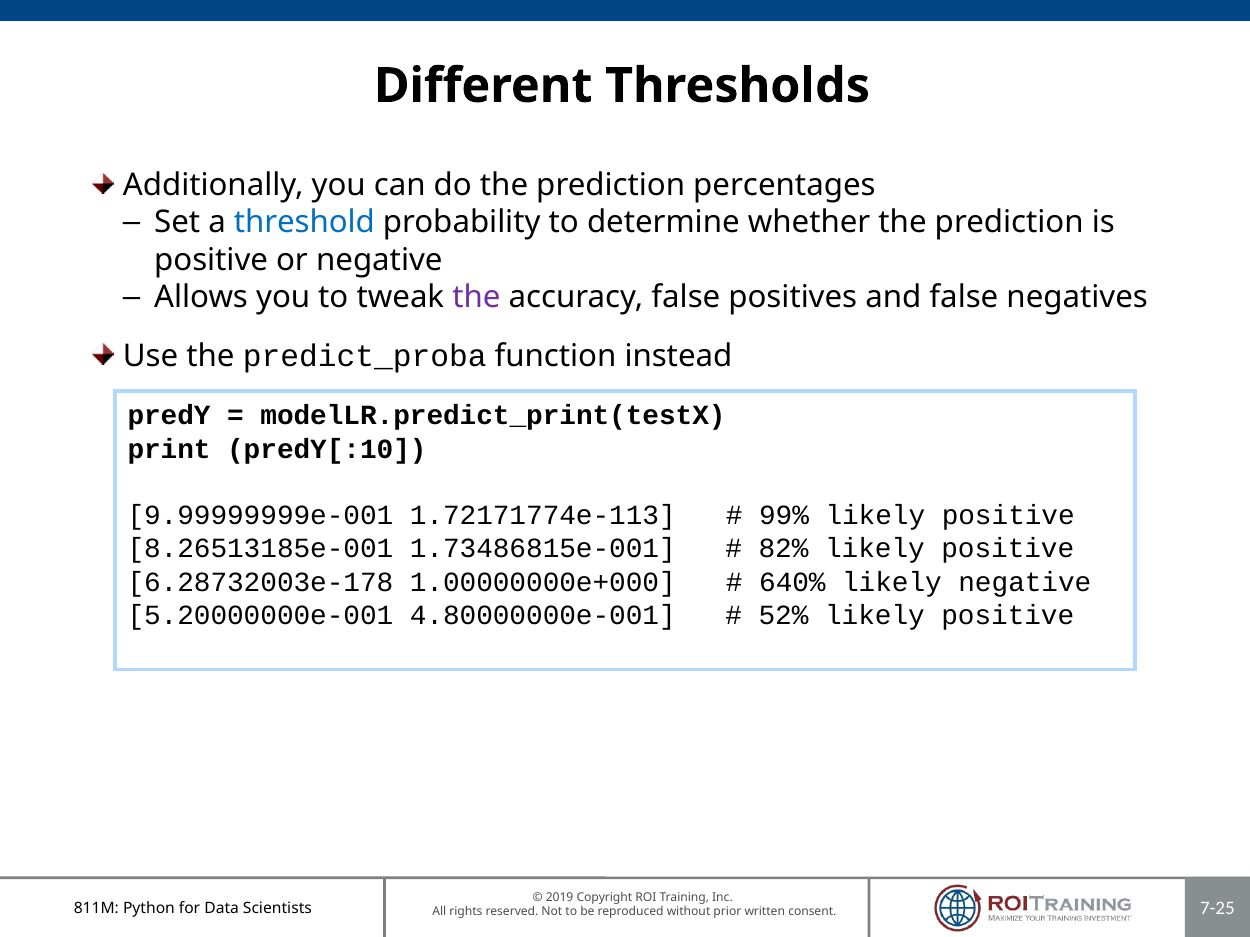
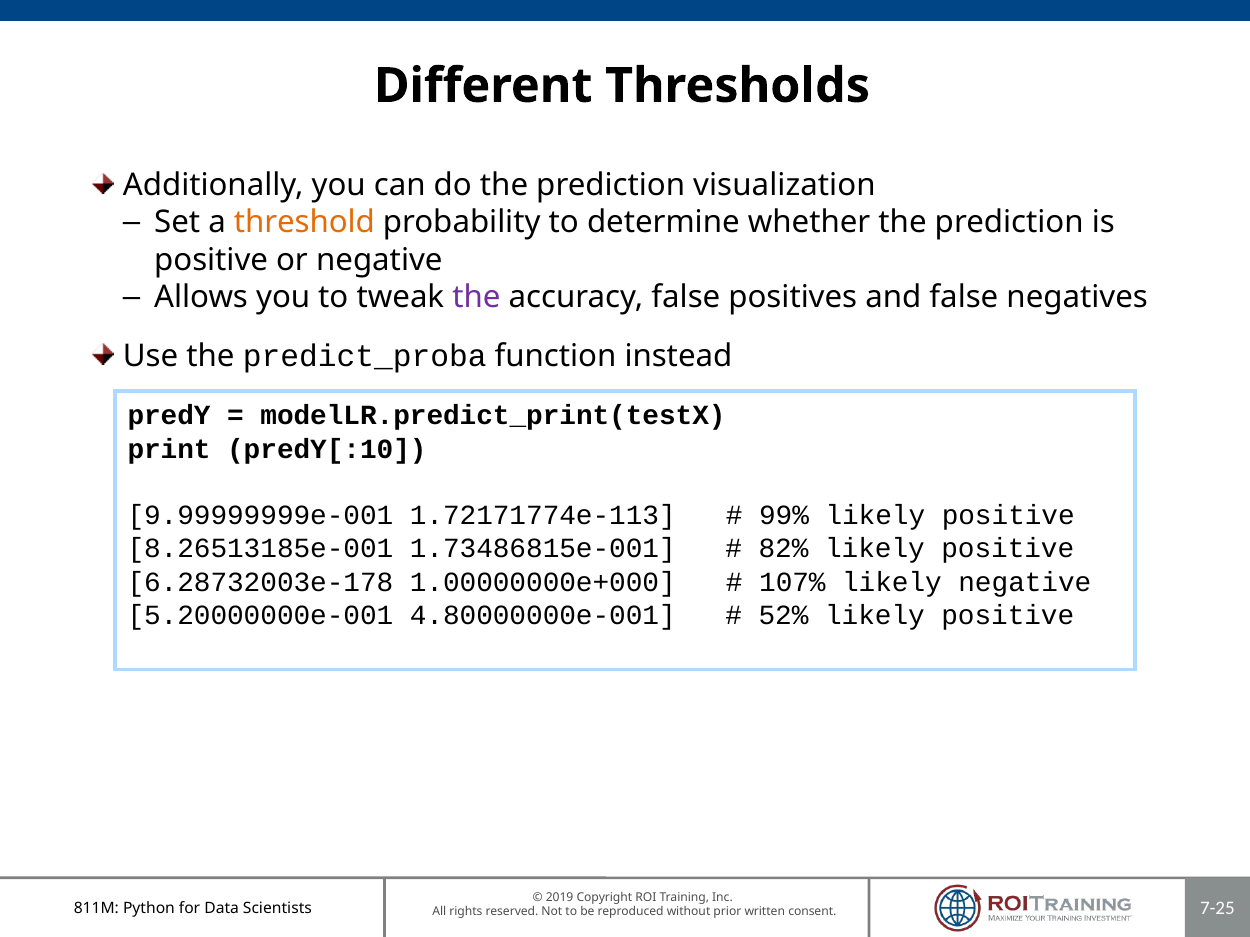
percentages: percentages -> visualization (784, 185)
threshold colour: blue -> orange (304, 223)
640%: 640% -> 107% (792, 582)
